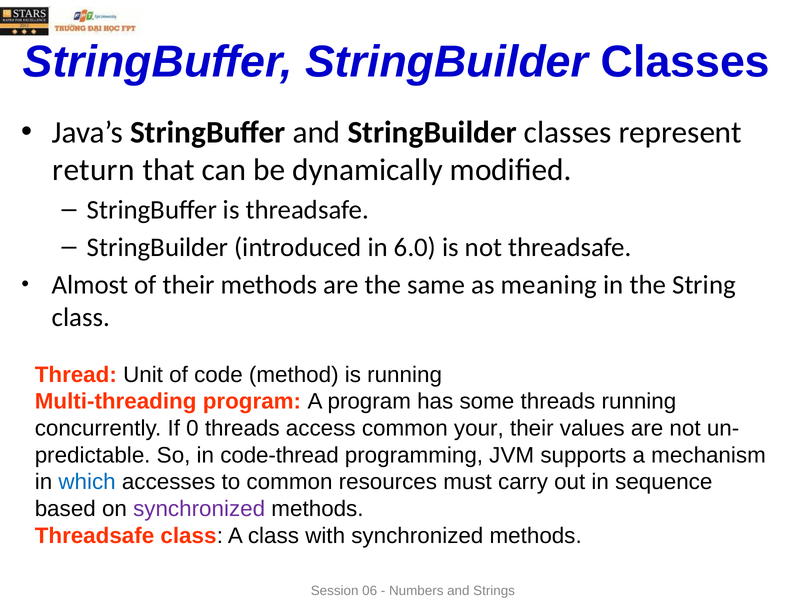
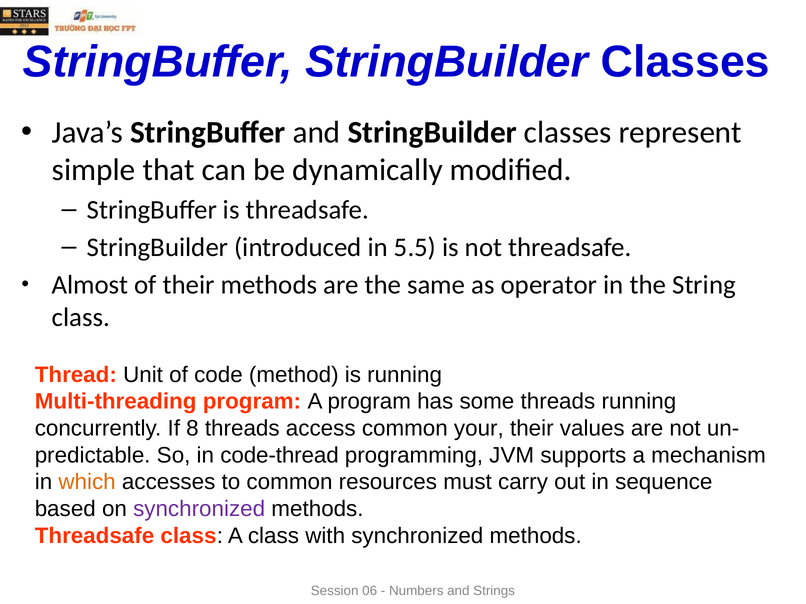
return: return -> simple (94, 170)
6.0: 6.0 -> 5.5 (415, 248)
meaning: meaning -> operator (549, 285)
0: 0 -> 8 (192, 429)
which colour: blue -> orange (87, 482)
